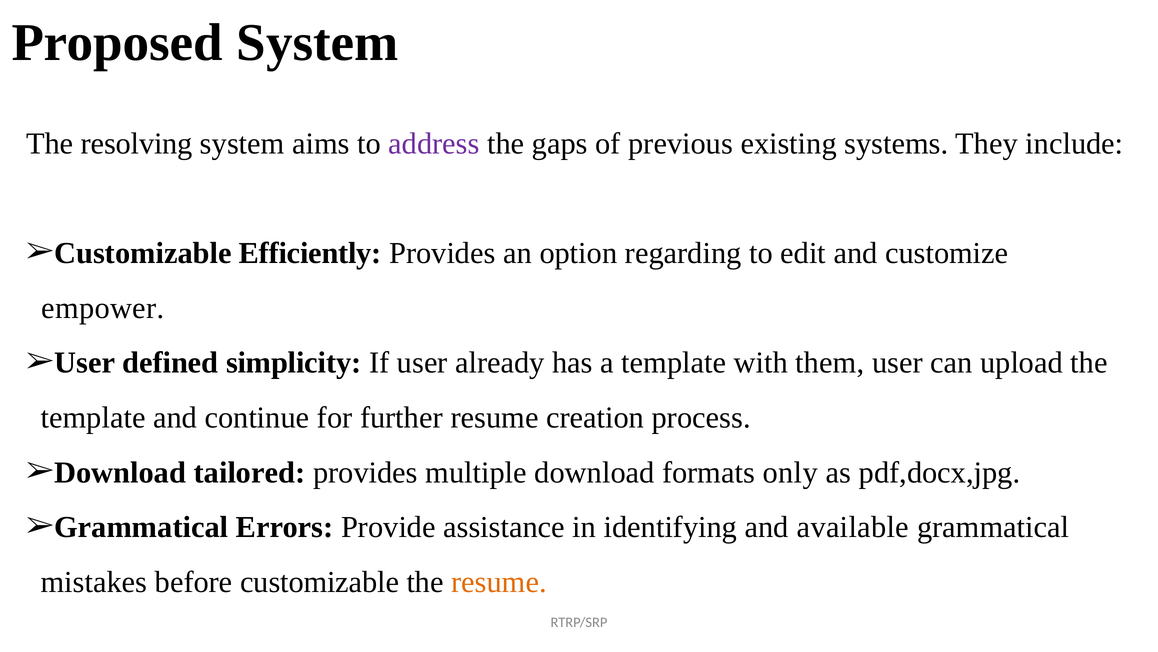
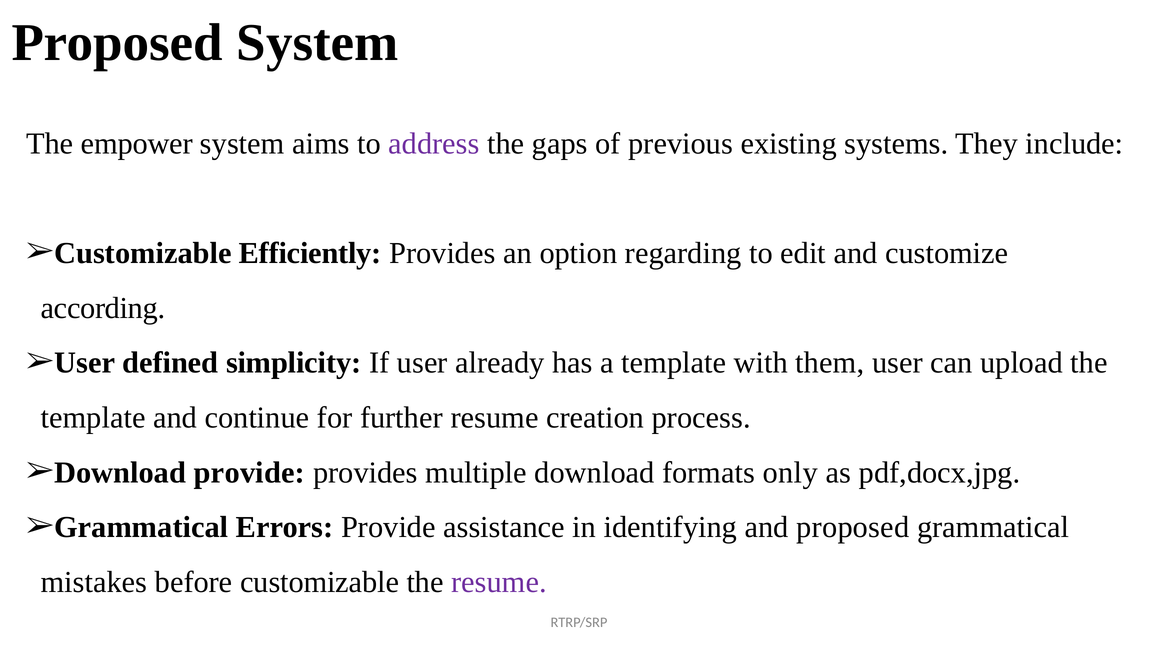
resolving: resolving -> empower (137, 143)
empower: empower -> according (103, 308)
tailored: tailored -> provide (249, 472)
and available: available -> proposed (853, 527)
resume colour: orange -> purple (499, 582)
